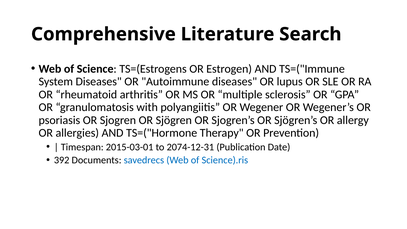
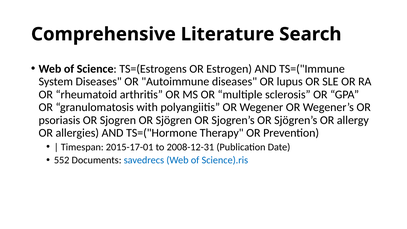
2015-03-01: 2015-03-01 -> 2015-17-01 (130, 147)
2074-12-31: 2074-12-31 -> 2008-12-31 (190, 147)
392: 392 -> 552 (62, 160)
